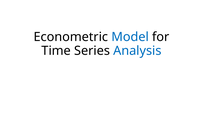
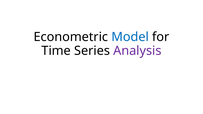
Analysis colour: blue -> purple (137, 51)
